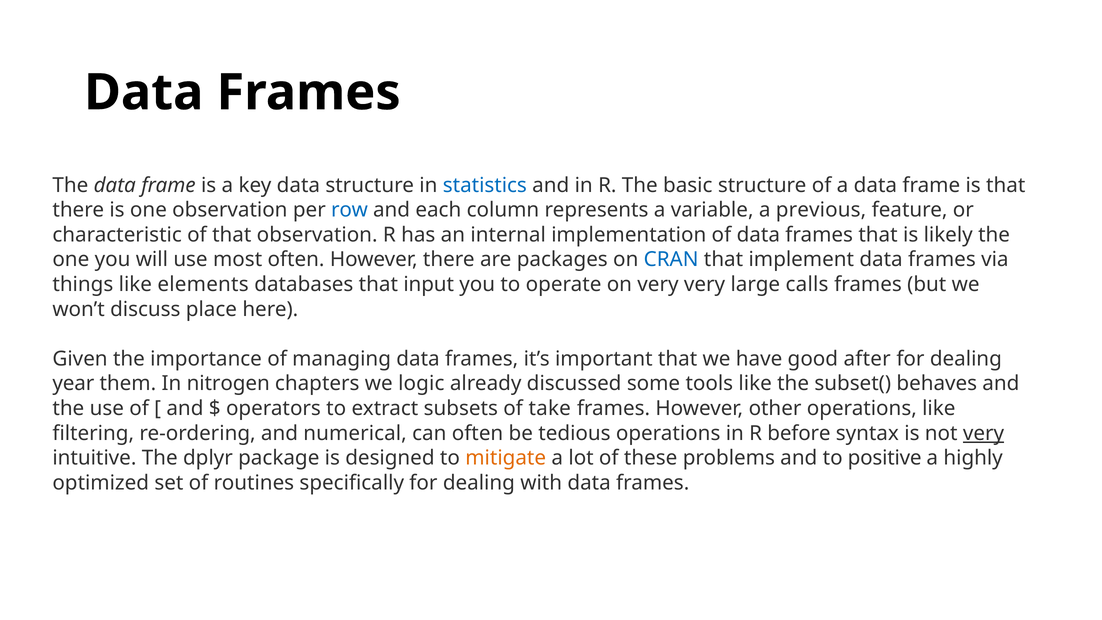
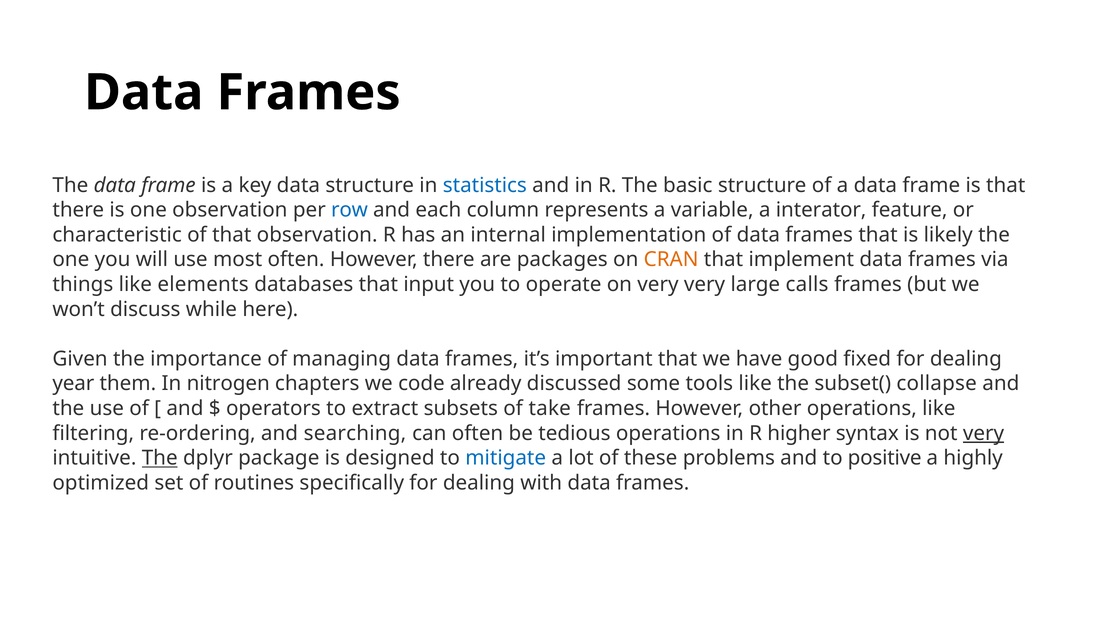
previous: previous -> interator (821, 210)
CRAN colour: blue -> orange (671, 260)
place: place -> while (211, 309)
after: after -> fixed (867, 359)
logic: logic -> code (421, 384)
behaves: behaves -> collapse (937, 384)
numerical: numerical -> searching (355, 433)
before: before -> higher (799, 433)
The underline: none -> present (160, 458)
mitigate colour: orange -> blue (506, 458)
